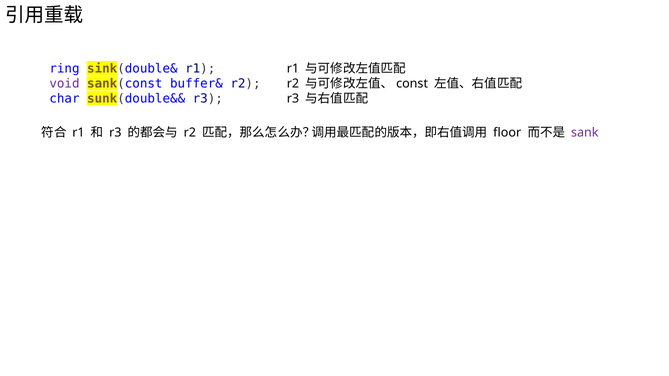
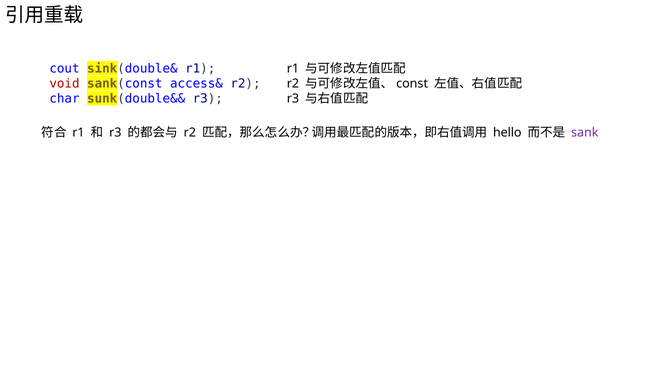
ring: ring -> cout (64, 69)
void colour: purple -> red (64, 84)
buffer&: buffer& -> access& (196, 84)
floor: floor -> hello (507, 133)
